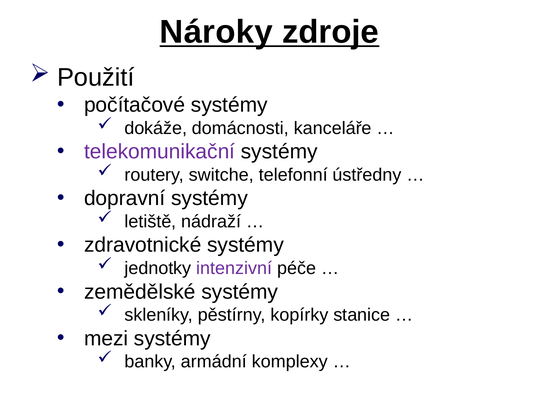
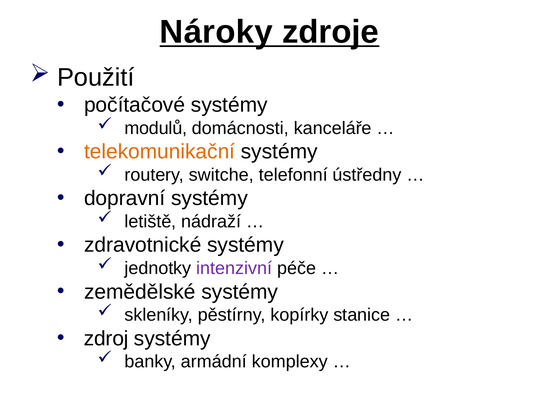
dokáže: dokáže -> modulů (156, 128)
telekomunikační colour: purple -> orange (160, 152)
mezi: mezi -> zdroj (106, 339)
